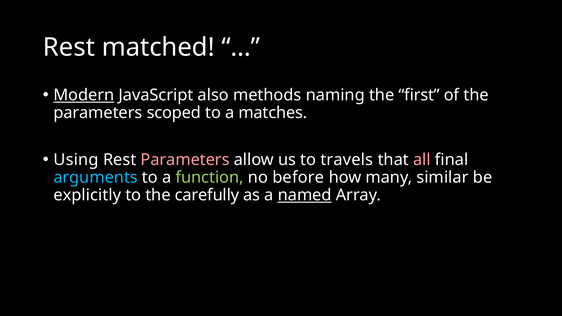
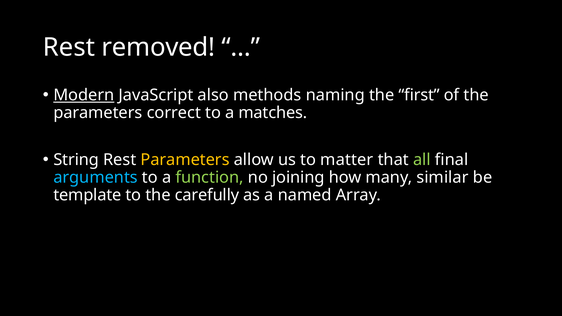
matched: matched -> removed (158, 47)
scoped: scoped -> correct (174, 113)
Using: Using -> String (76, 160)
Parameters colour: pink -> yellow (185, 160)
travels: travels -> matter (347, 160)
all colour: pink -> light green (422, 160)
before: before -> joining (298, 178)
explicitly: explicitly -> template (87, 195)
named underline: present -> none (305, 195)
